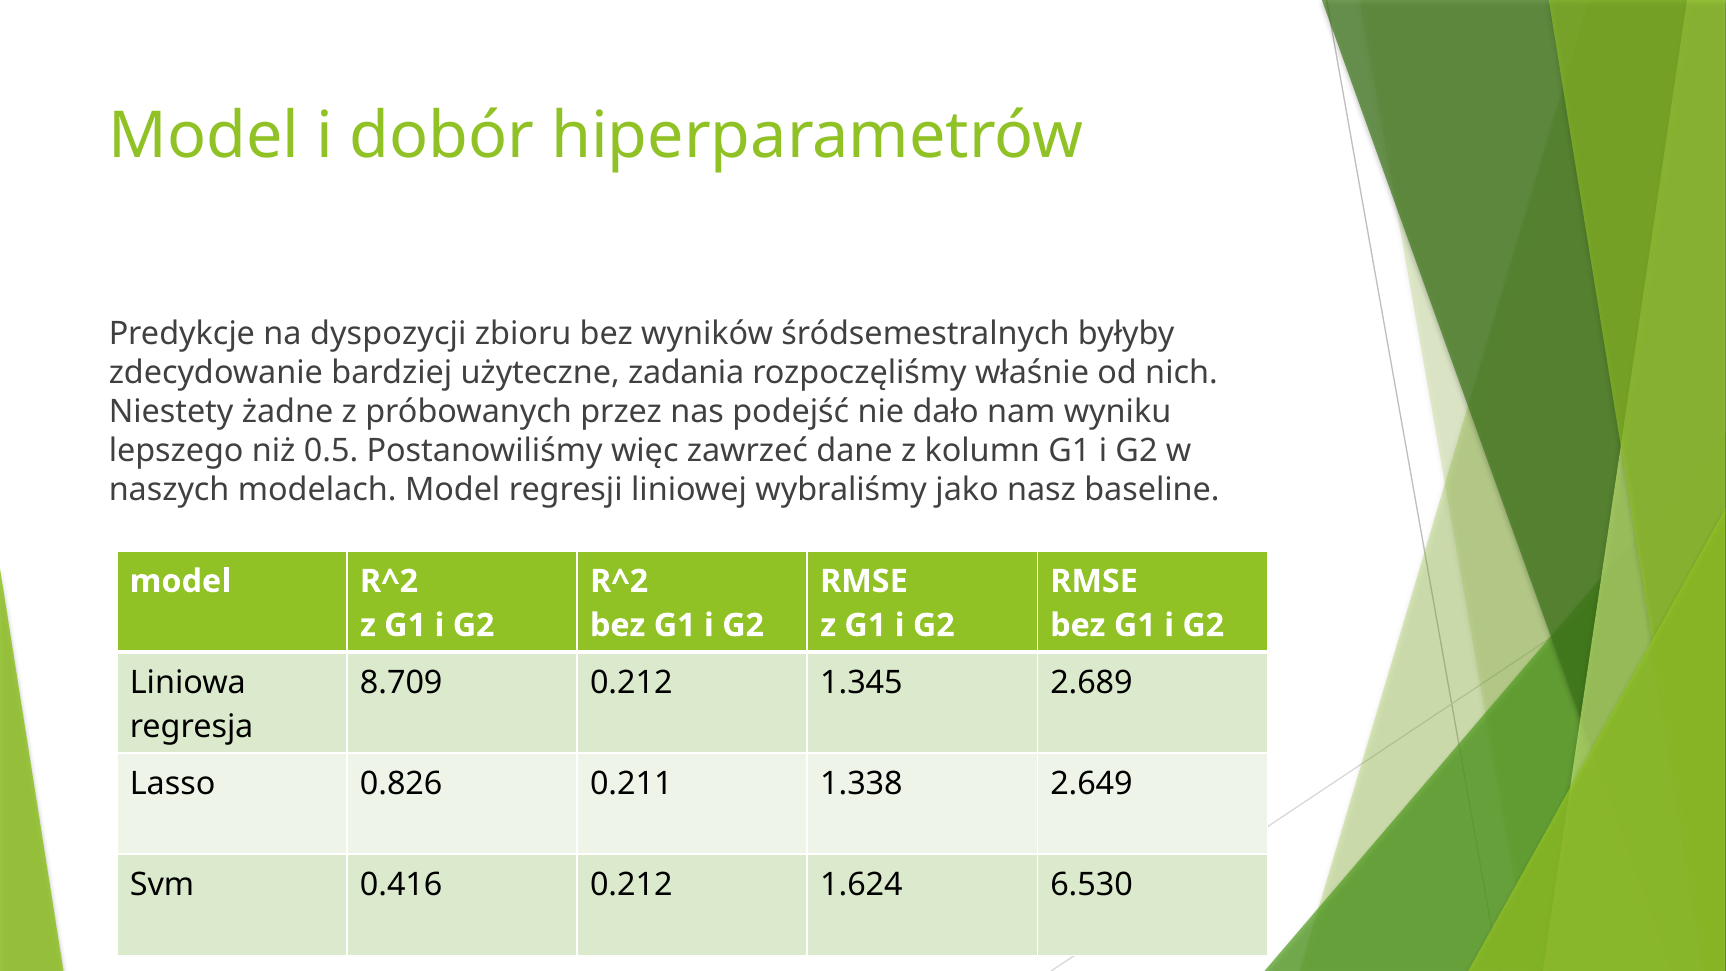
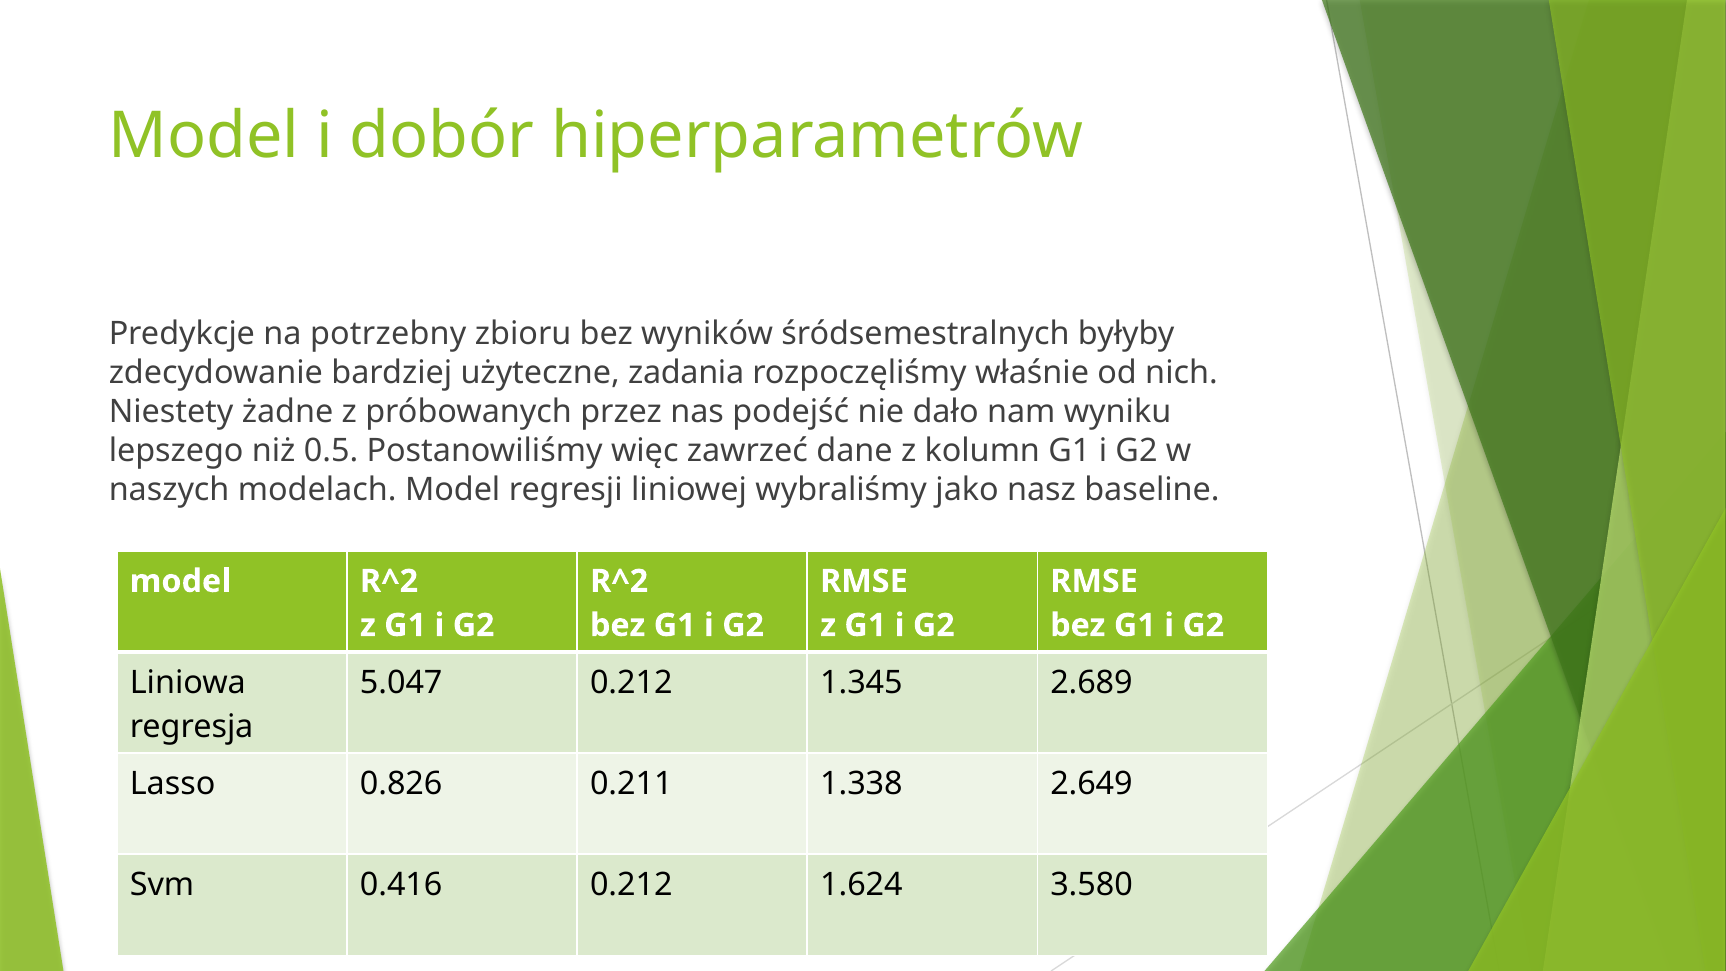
dyspozycji: dyspozycji -> potrzebny (388, 334)
8.709: 8.709 -> 5.047 (401, 682)
6.530: 6.530 -> 3.580 (1092, 884)
